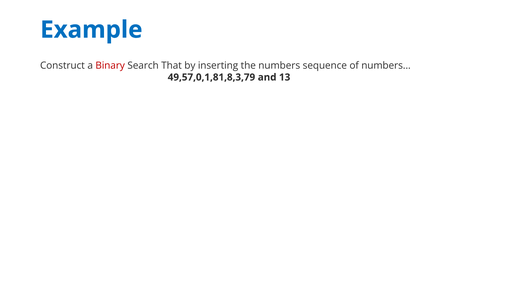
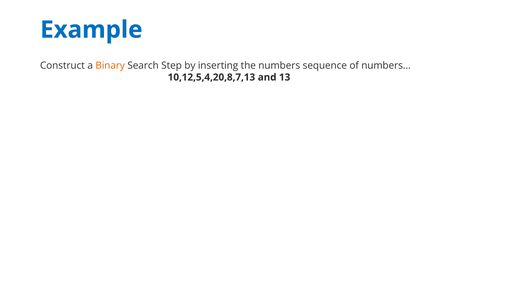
Binary colour: red -> orange (110, 66)
That: That -> Step (172, 66)
49,57,0,1,81,8,3,79: 49,57,0,1,81,8,3,79 -> 10,12,5,4,20,8,7,13 (211, 77)
